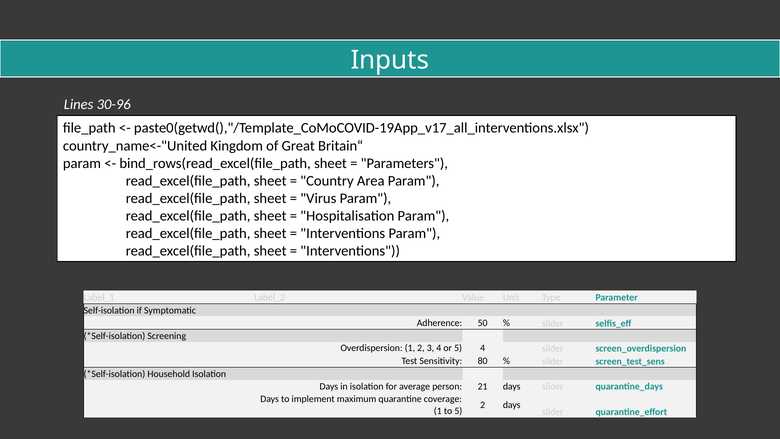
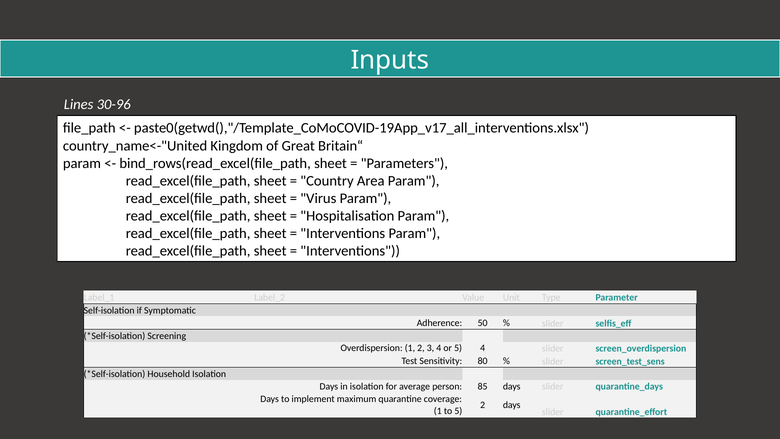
21: 21 -> 85 (483, 386)
